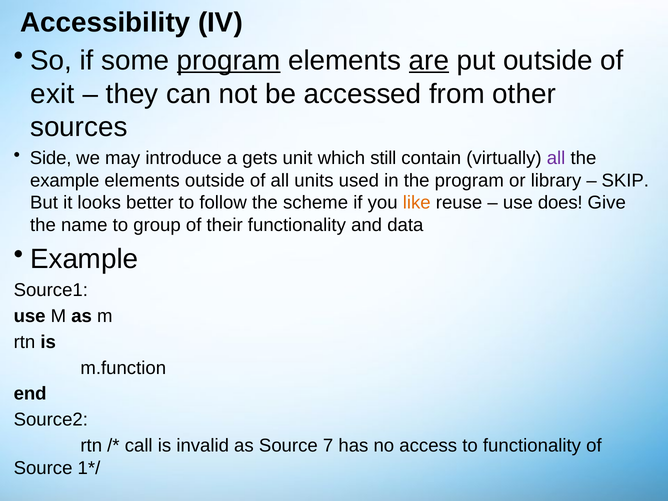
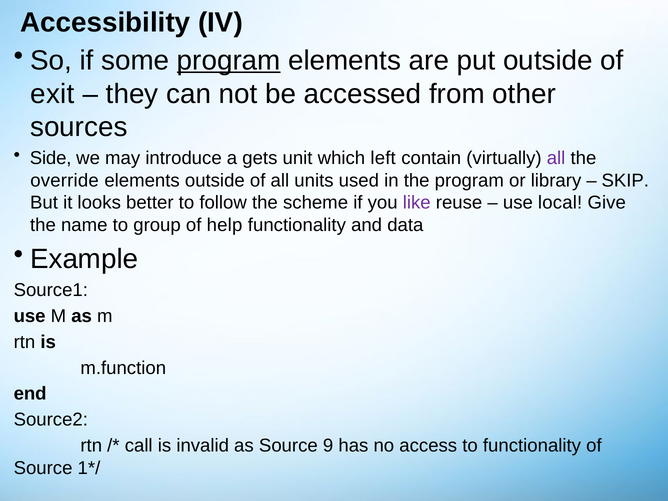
are underline: present -> none (429, 60)
still: still -> left (383, 158)
example: example -> override (65, 180)
like colour: orange -> purple (417, 203)
does: does -> local (560, 203)
their: their -> help (225, 225)
7: 7 -> 9 (328, 446)
